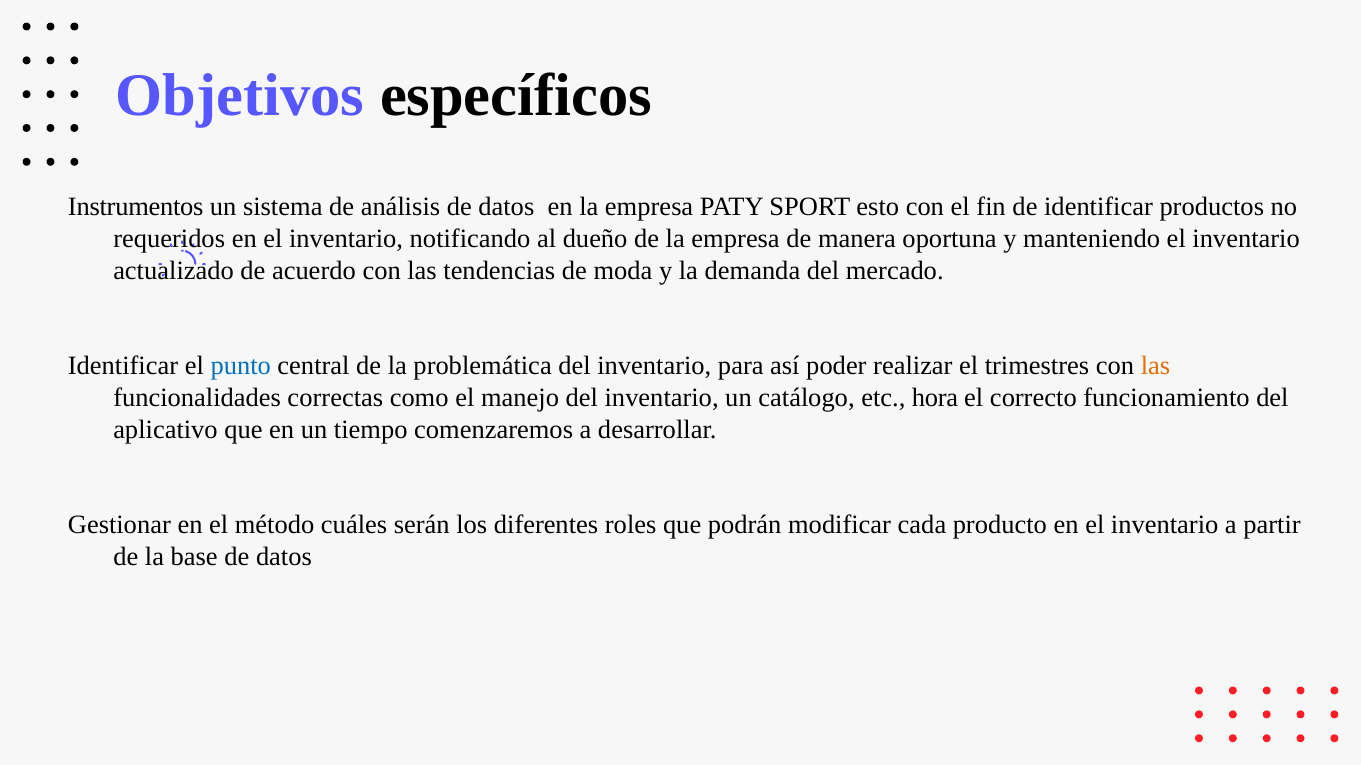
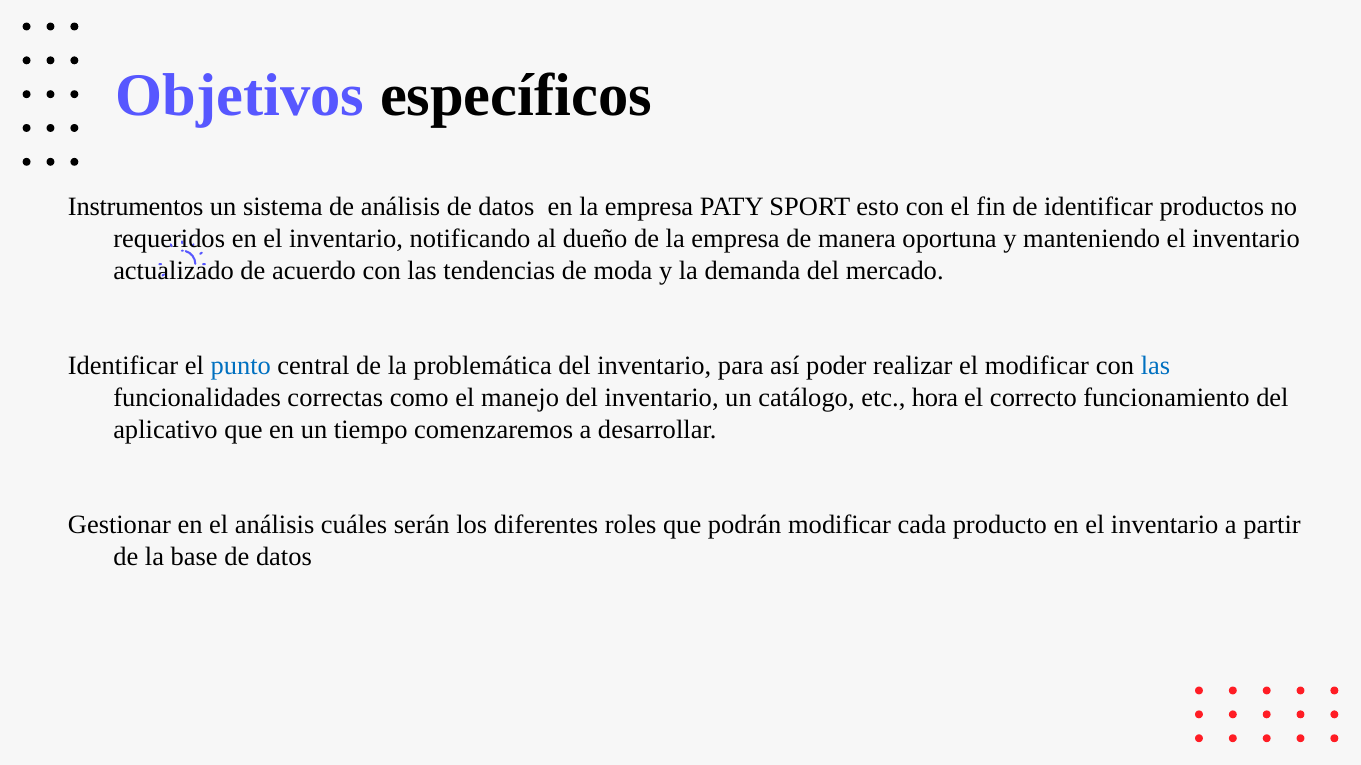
el trimestres: trimestres -> modificar (1037, 366)
las colour: orange -> blue (1155, 366)
el método: método -> análisis (275, 525)
